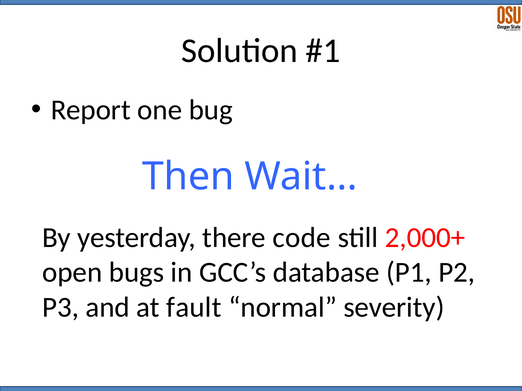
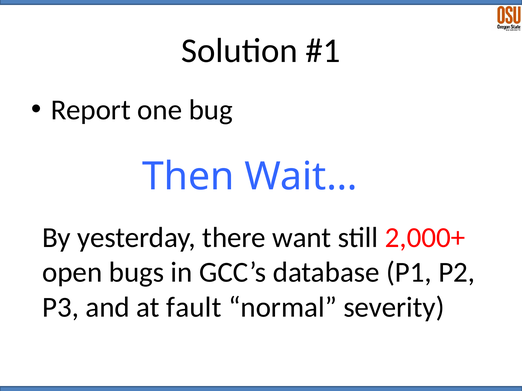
code: code -> want (302, 238)
